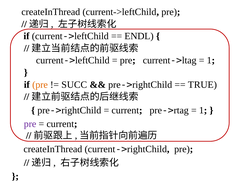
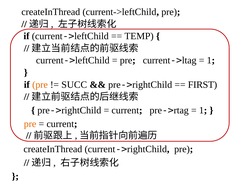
ENDL: ENDL -> TEMP (139, 36)
TRUE: TRUE -> FIRST (203, 85)
pre colour: purple -> orange (30, 124)
